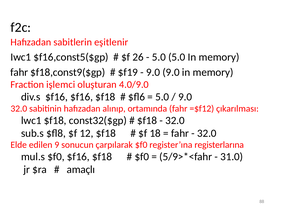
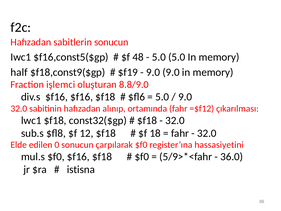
sabitlerin eşitlenir: eşitlenir -> sonucun (111, 42)
26: 26 -> 48 (138, 57)
fahr: fahr -> half (19, 72)
4.0/9.0: 4.0/9.0 -> 8.8/9.0 (134, 85)
9: 9 -> 0 (57, 145)
registerlarına: registerlarına -> hassasiyetini (219, 145)
31.0: 31.0 -> 36.0 (232, 157)
amaçlı: amaçlı -> istisna (81, 169)
